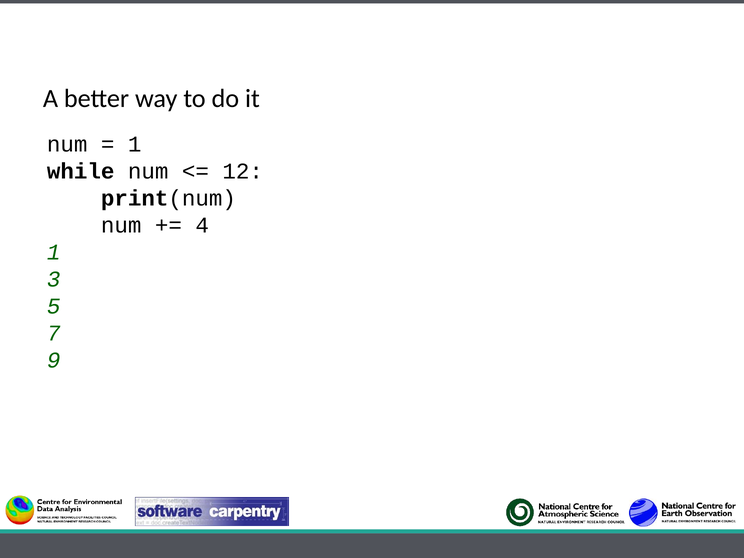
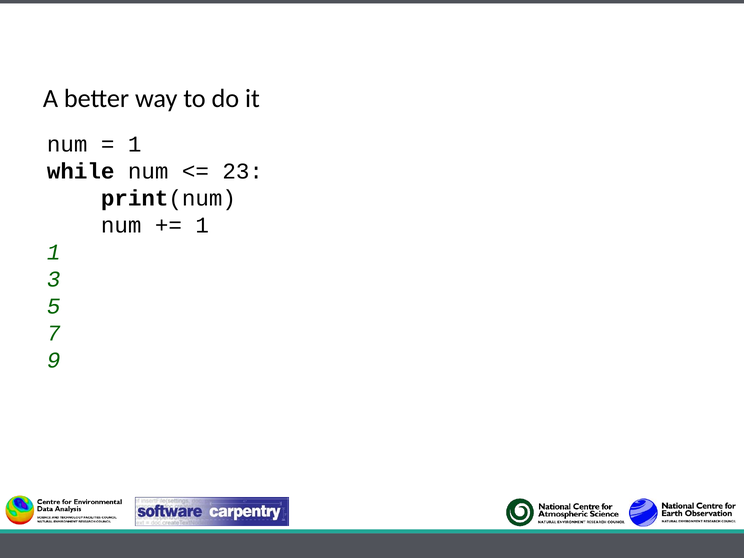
12: 12 -> 23 (243, 171)
4: 4 -> 1 (202, 225)
